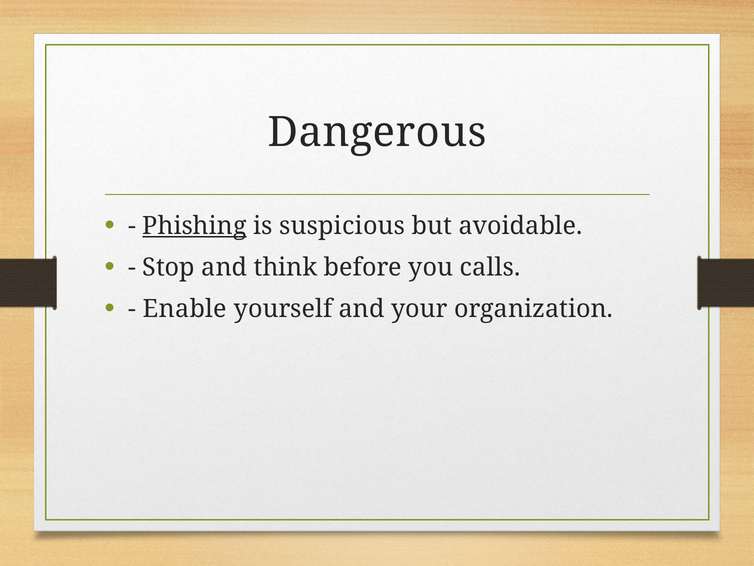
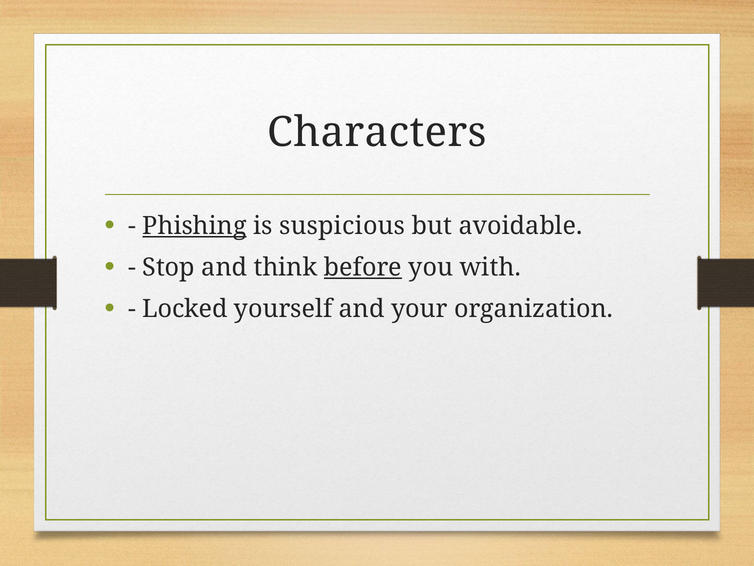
Dangerous: Dangerous -> Characters (377, 132)
before underline: none -> present (363, 267)
calls: calls -> with (490, 267)
Enable: Enable -> Locked (185, 309)
